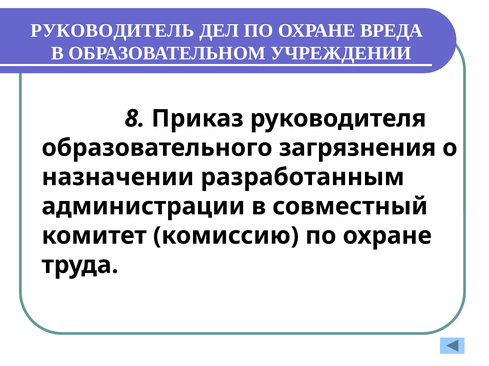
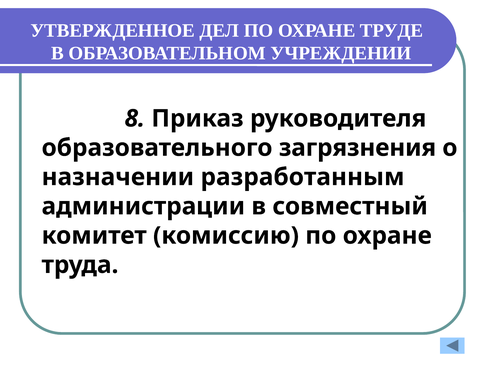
РУКОВОДИТЕЛЬ: РУКОВОДИТЕЛЬ -> УТВЕРЖДЕННОЕ (113, 31)
ВРЕДА: ВРЕДА -> ТРУДЕ (391, 31)
